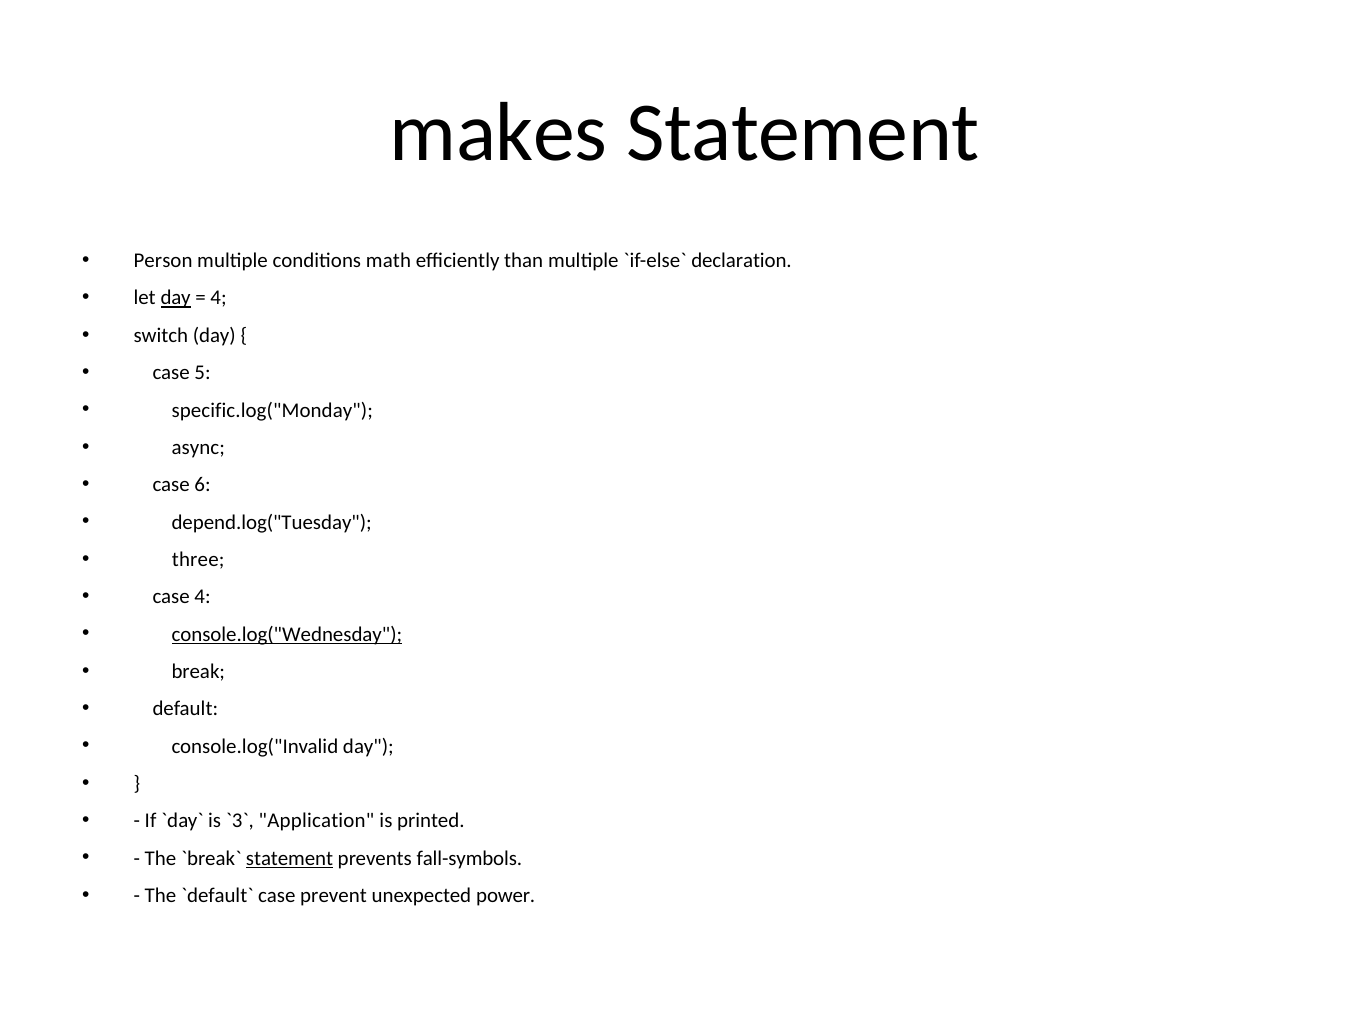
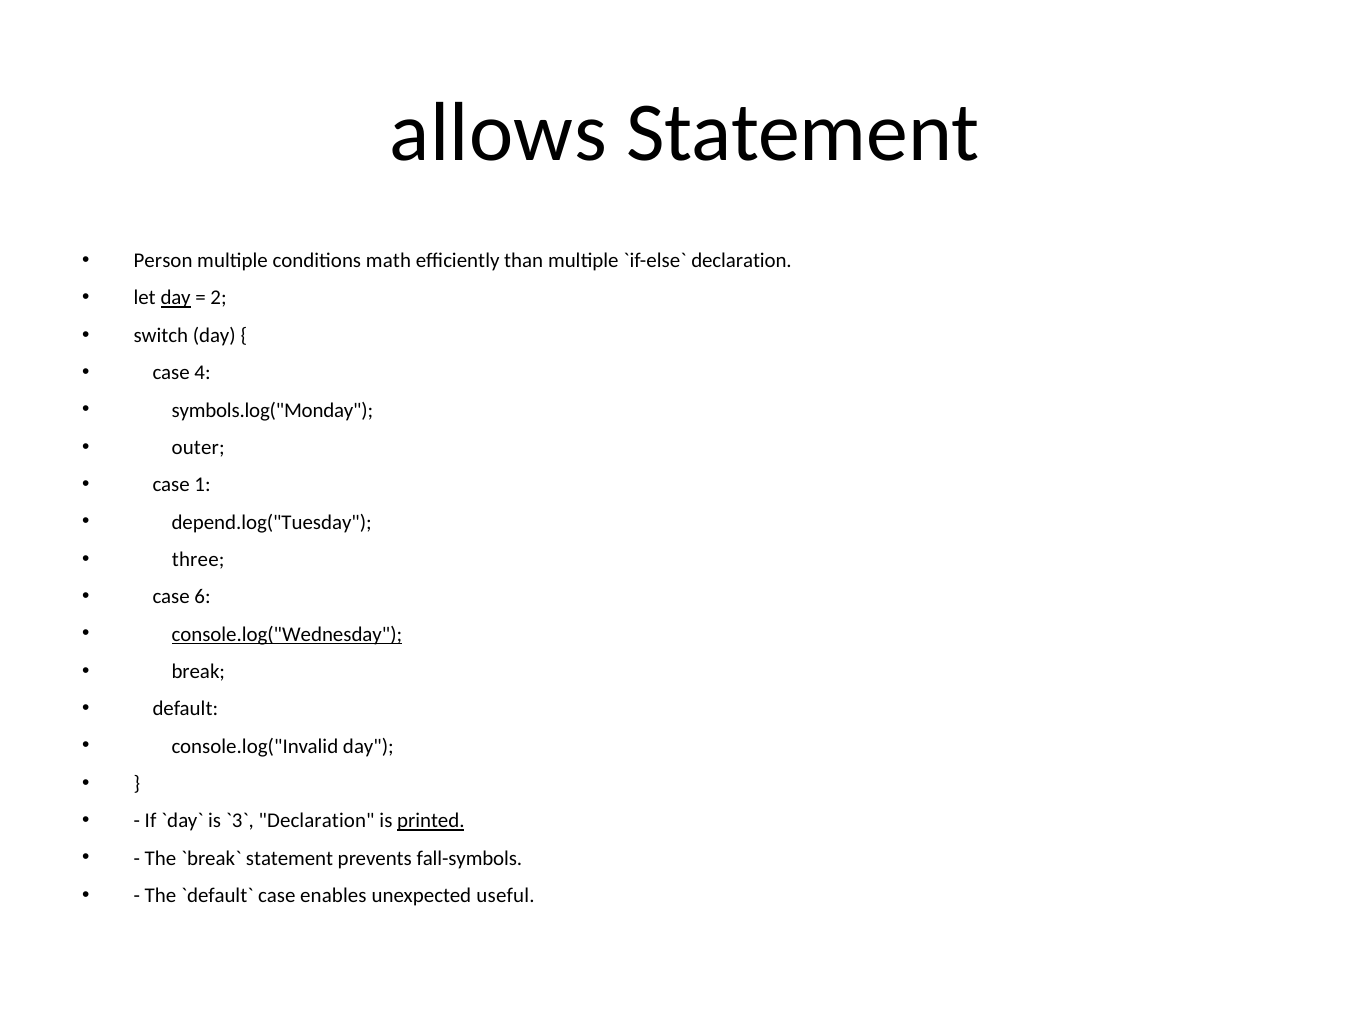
makes: makes -> allows (498, 133)
4: 4 -> 2 (219, 298)
5: 5 -> 4 (203, 373)
specific.log("Monday: specific.log("Monday -> symbols.log("Monday (272, 410)
async: async -> outer (198, 447)
6: 6 -> 1 (203, 485)
case 4: 4 -> 6 (203, 597)
Application: Application -> Declaration (317, 820)
printed underline: none -> present (431, 820)
statement underline: present -> none (290, 858)
prevent: prevent -> enables (333, 895)
power: power -> useful (506, 895)
